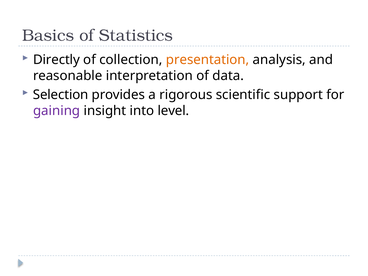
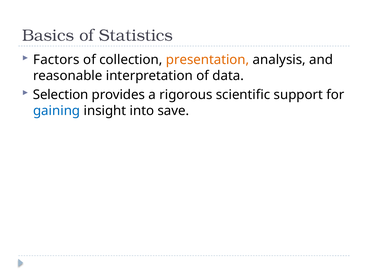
Directly: Directly -> Factors (56, 60)
gaining colour: purple -> blue (57, 111)
level: level -> save (173, 111)
